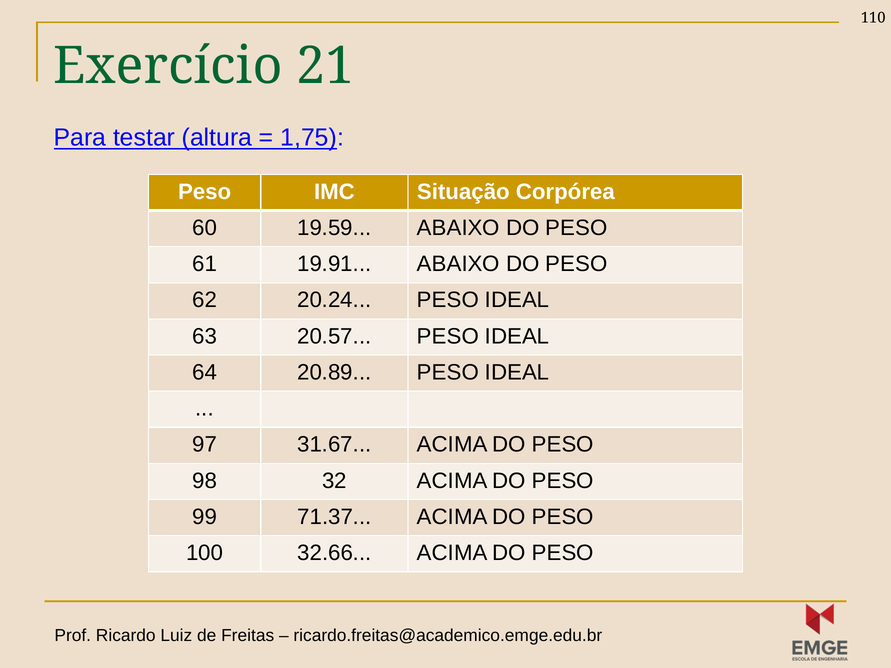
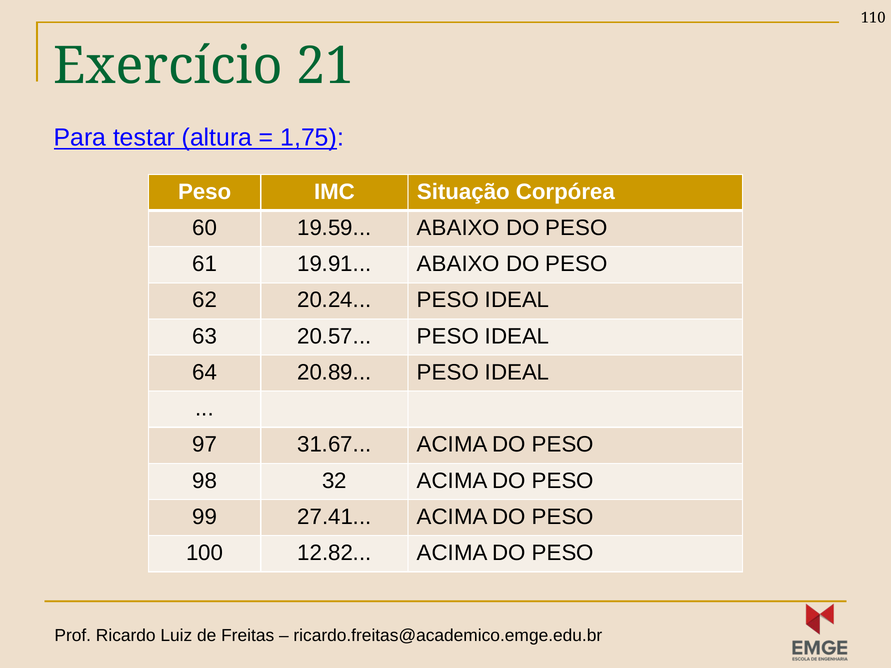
71.37: 71.37 -> 27.41 (334, 517)
32.66: 32.66 -> 12.82 (334, 553)
